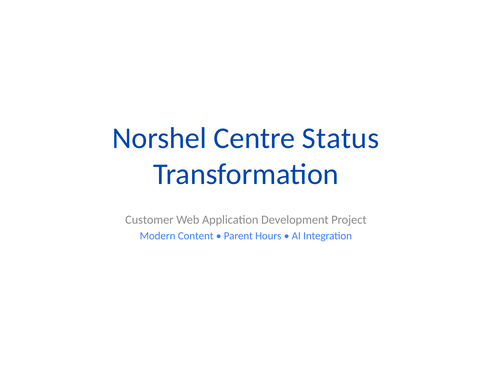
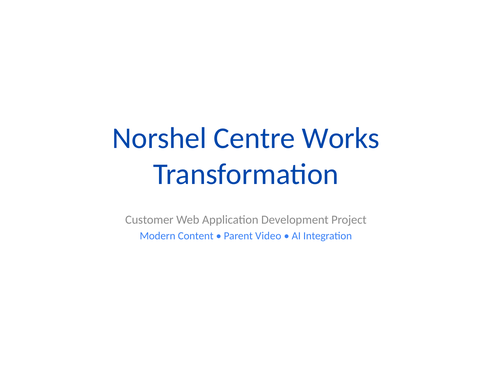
Status: Status -> Works (341, 138)
Hours: Hours -> Video (268, 236)
